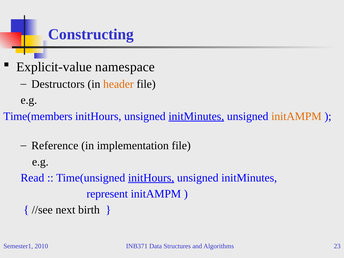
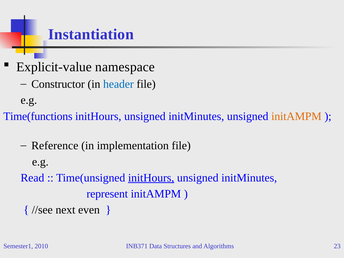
Constructing: Constructing -> Instantiation (91, 34)
Destructors: Destructors -> Constructor (58, 84)
header colour: orange -> blue (118, 84)
Time(members: Time(members -> Time(functions (38, 116)
initMinutes underline: present -> none (196, 116)
birth: birth -> even (89, 210)
